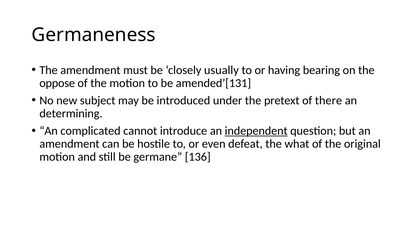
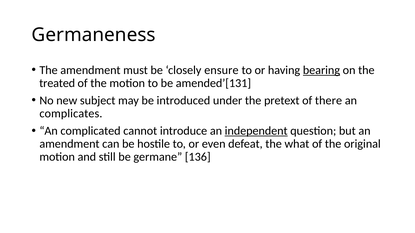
usually: usually -> ensure (221, 70)
bearing underline: none -> present (321, 70)
oppose: oppose -> treated (57, 83)
determining: determining -> complicates (71, 114)
